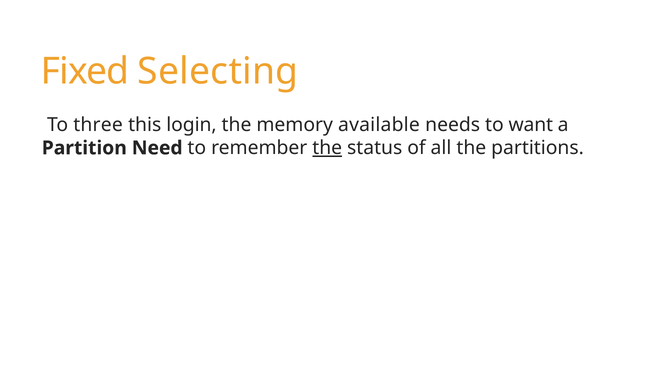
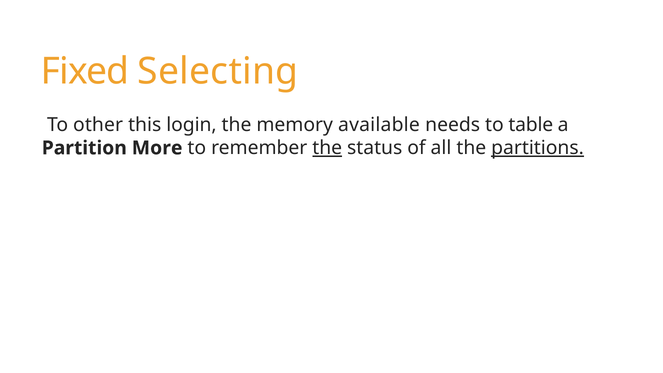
three: three -> other (98, 125)
want: want -> table (531, 125)
Need: Need -> More (157, 148)
partitions underline: none -> present (538, 148)
